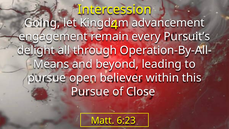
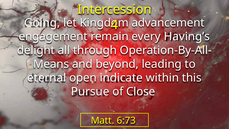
Pursuit’s: Pursuit’s -> Having’s (187, 36)
pursue: pursue -> eternal (47, 78)
believer: believer -> indicate (121, 78)
6:23: 6:23 -> 6:73 (126, 120)
